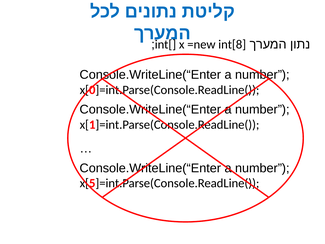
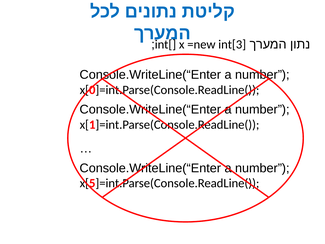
int[8: int[8 -> int[3 (232, 44)
